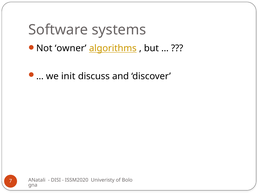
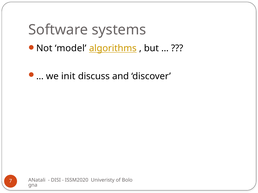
owner: owner -> model (71, 48)
